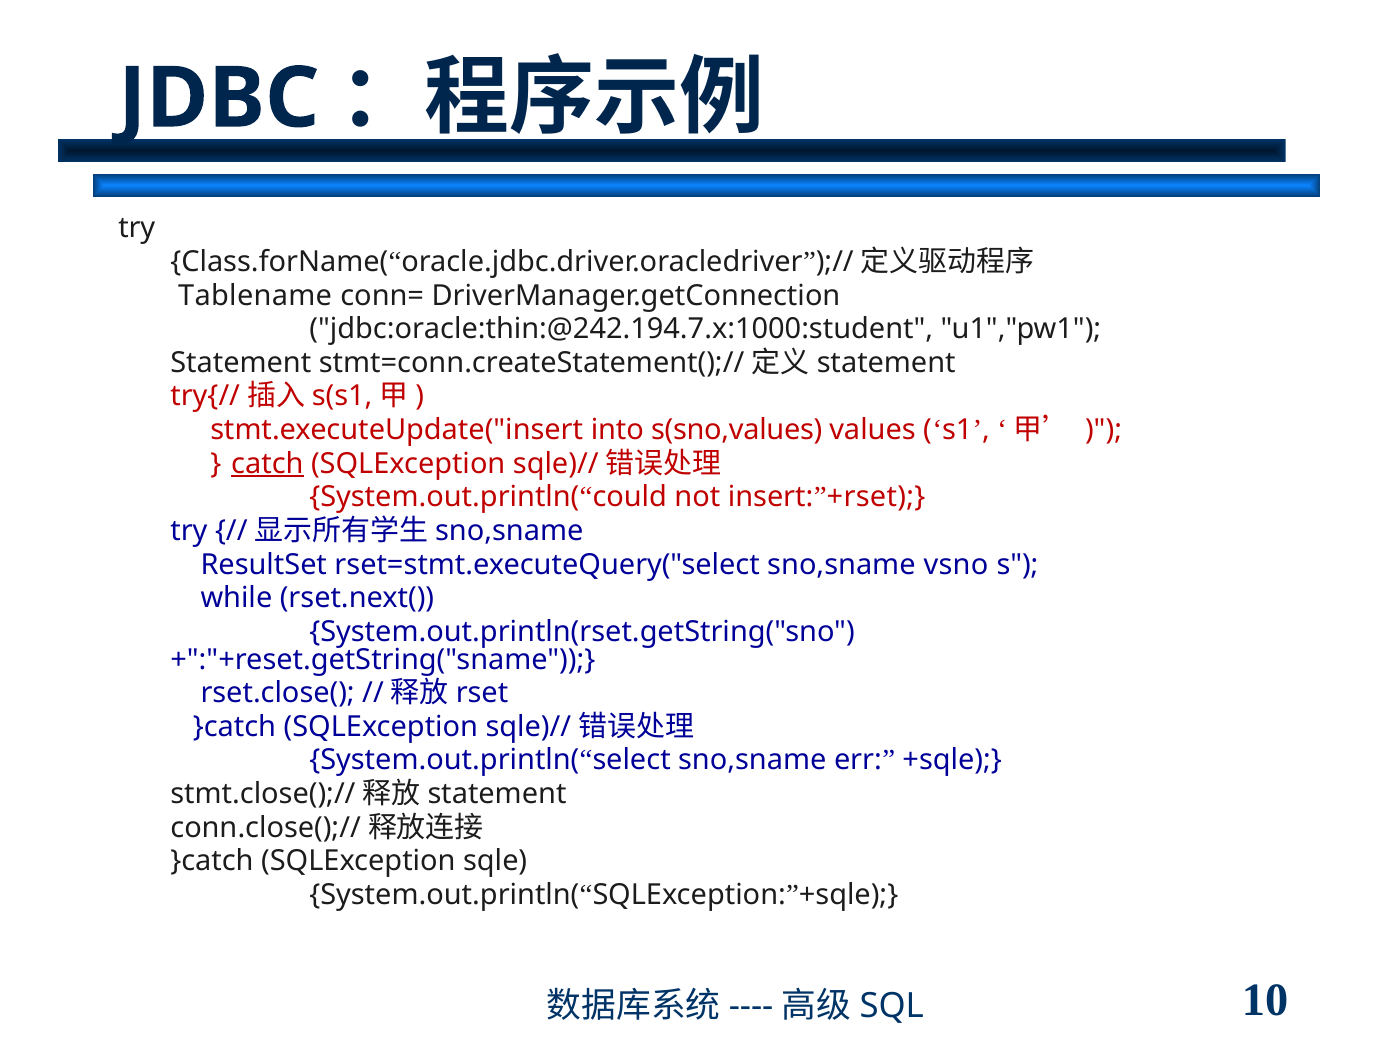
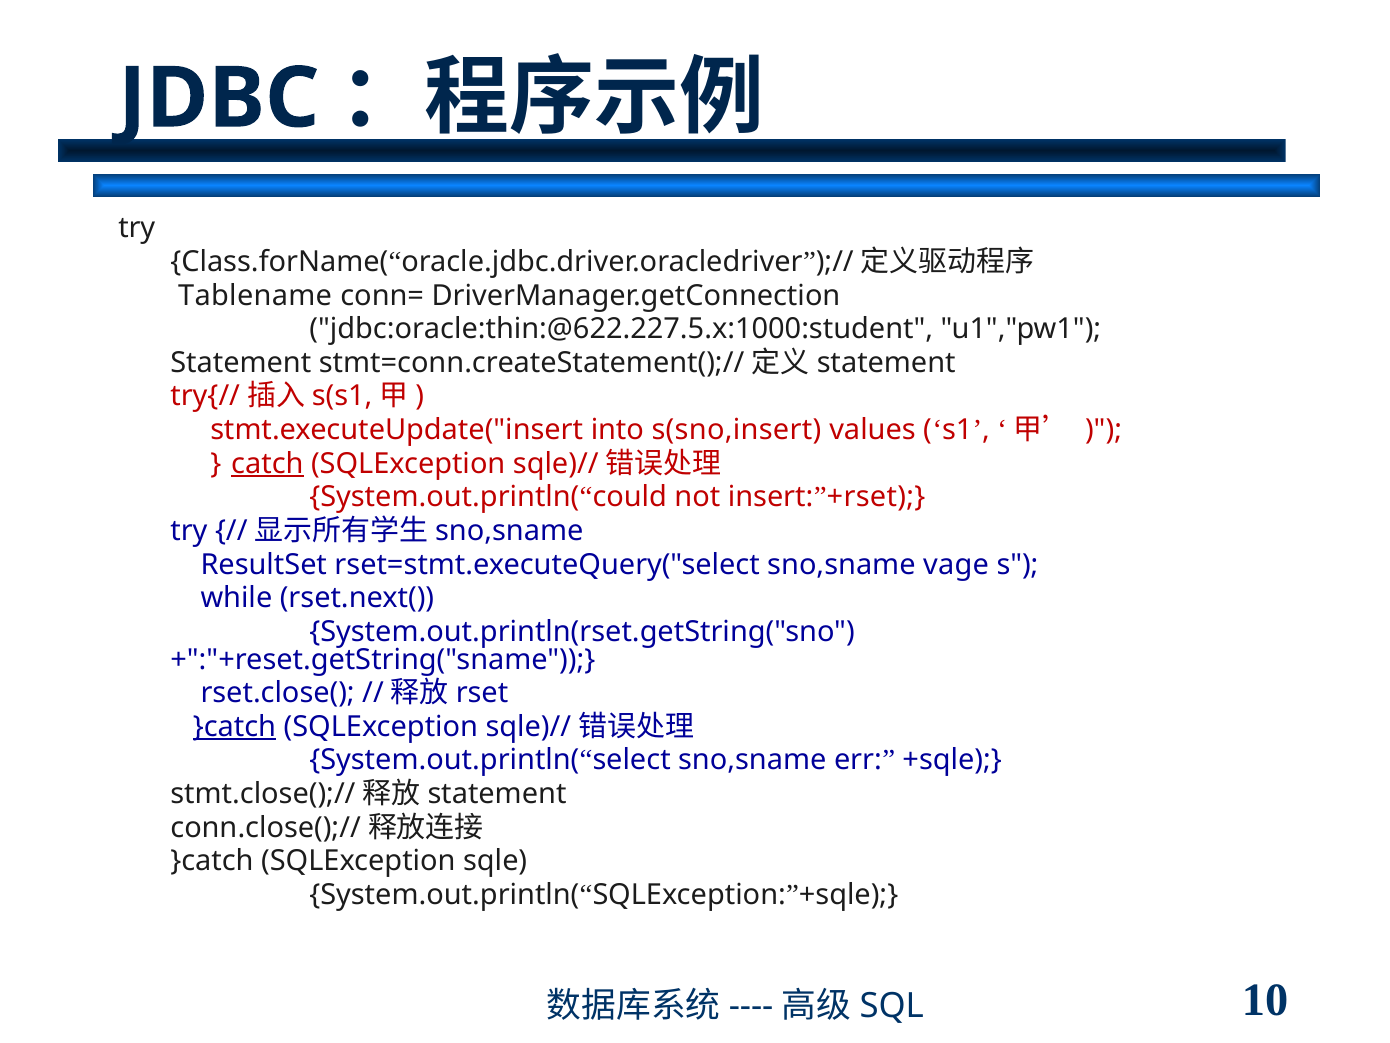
jdbc:oracle:thin:@242.194.7.x:1000:student: jdbc:oracle:thin:@242.194.7.x:1000:student -> jdbc:oracle:thin:@622.227.5.x:1000:student (621, 329)
s(sno,values: s(sno,values -> s(sno,insert (736, 430)
vsno: vsno -> vage (956, 564)
}catch underline: none -> present (235, 726)
